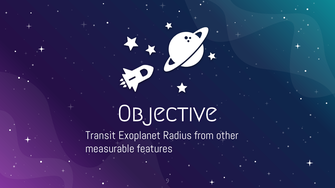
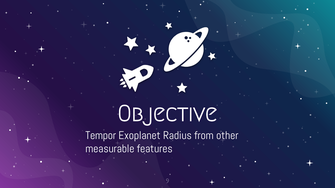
Transit: Transit -> Tempor (101, 136)
